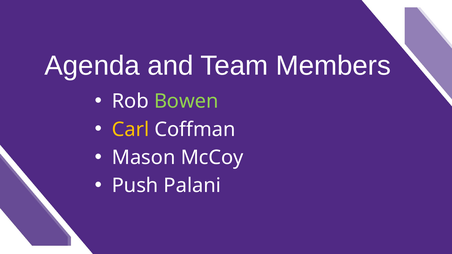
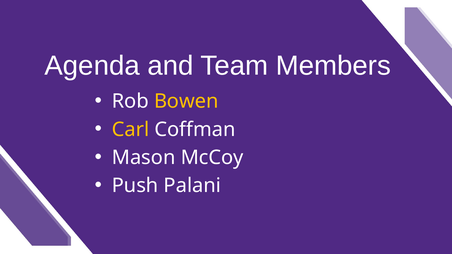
Bowen colour: light green -> yellow (186, 101)
